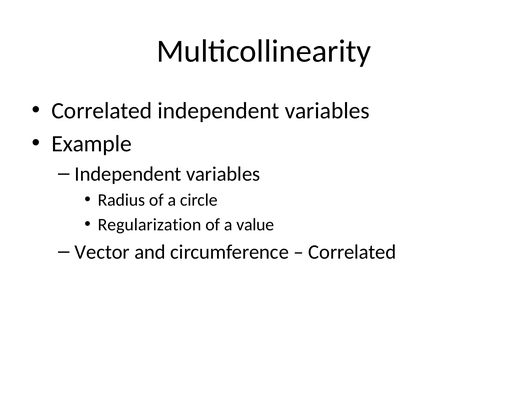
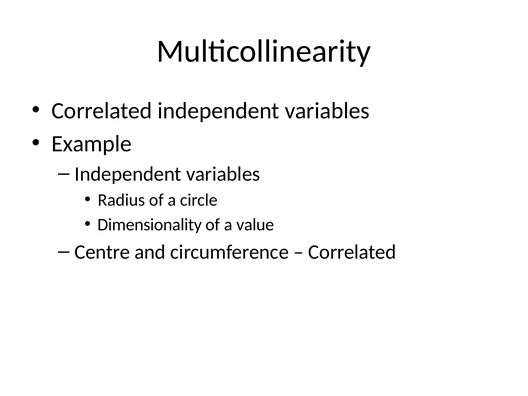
Regularization: Regularization -> Dimensionality (150, 225)
Vector: Vector -> Centre (102, 252)
